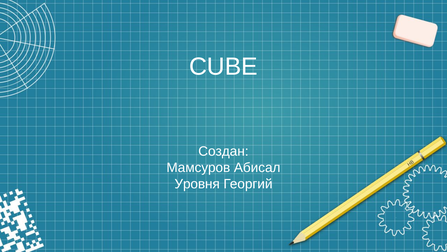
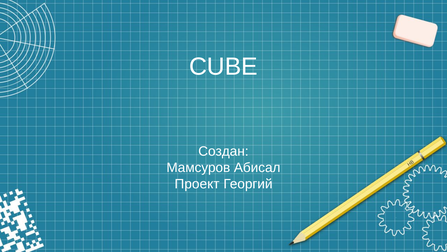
Уровня: Уровня -> Проект (197, 184)
